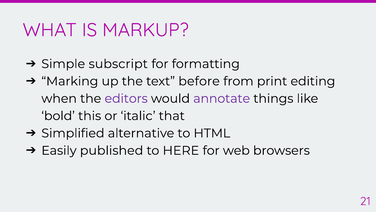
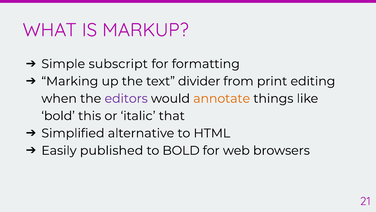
before: before -> divider (199, 81)
annotate colour: purple -> orange (222, 98)
to HERE: HERE -> BOLD (181, 150)
